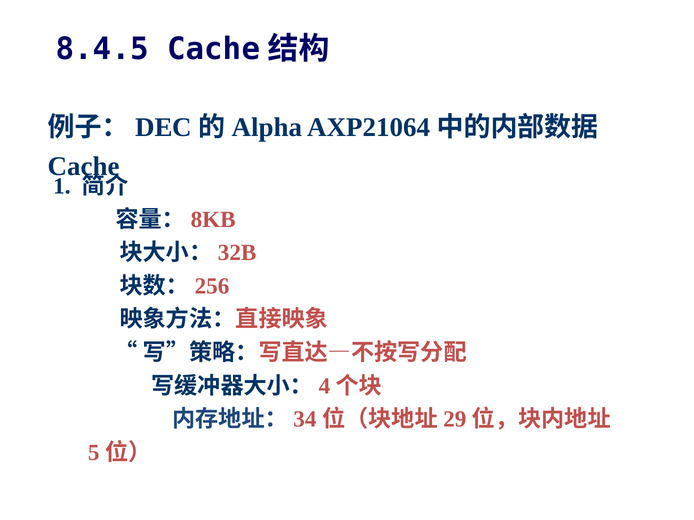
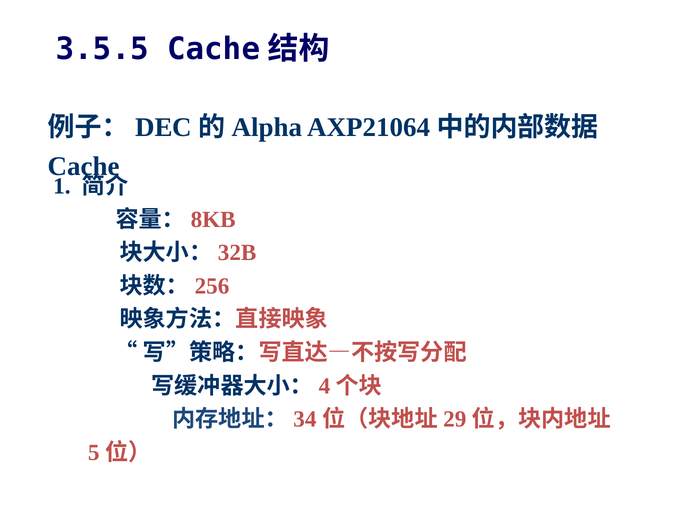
8.4.5: 8.4.5 -> 3.5.5 (102, 49)
